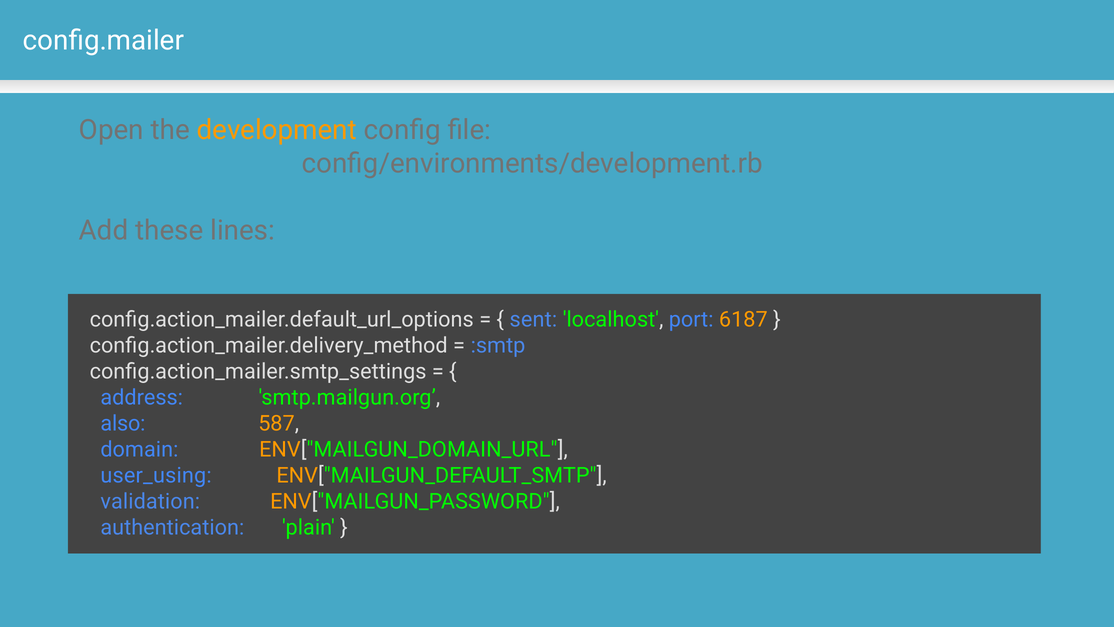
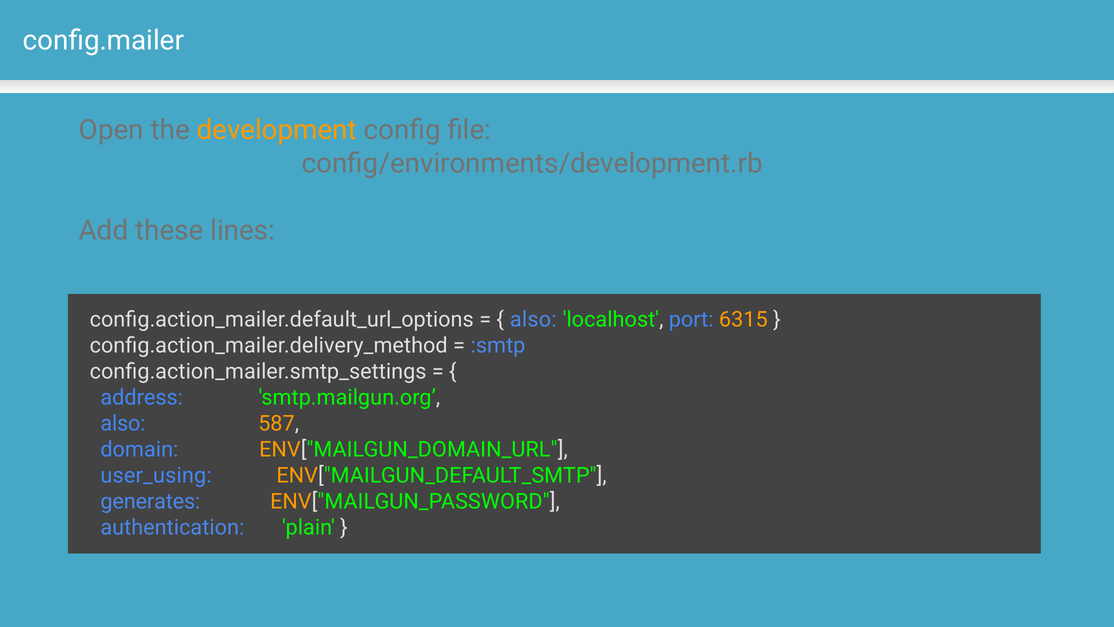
sent: sent -> also (533, 319)
6187: 6187 -> 6315 (743, 319)
validation: validation -> generates (150, 501)
